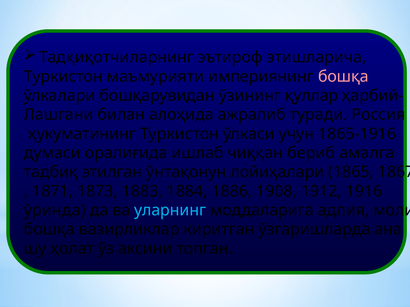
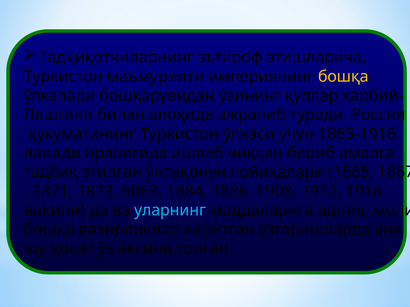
бошқа colour: pink -> yellow (343, 77)
думаси: думаси -> ланади (52, 153)
1883: 1883 -> 6063 (142, 191)
ўринда: ўринда -> вакили (55, 211)
